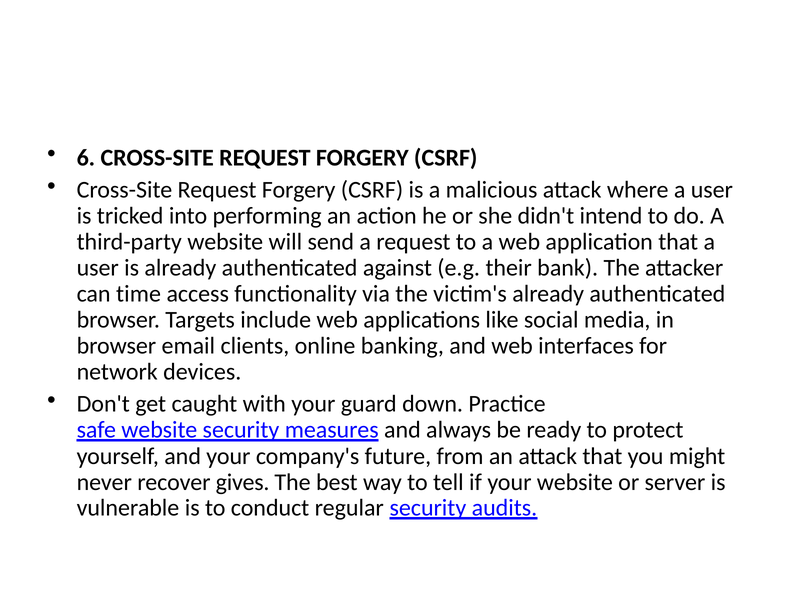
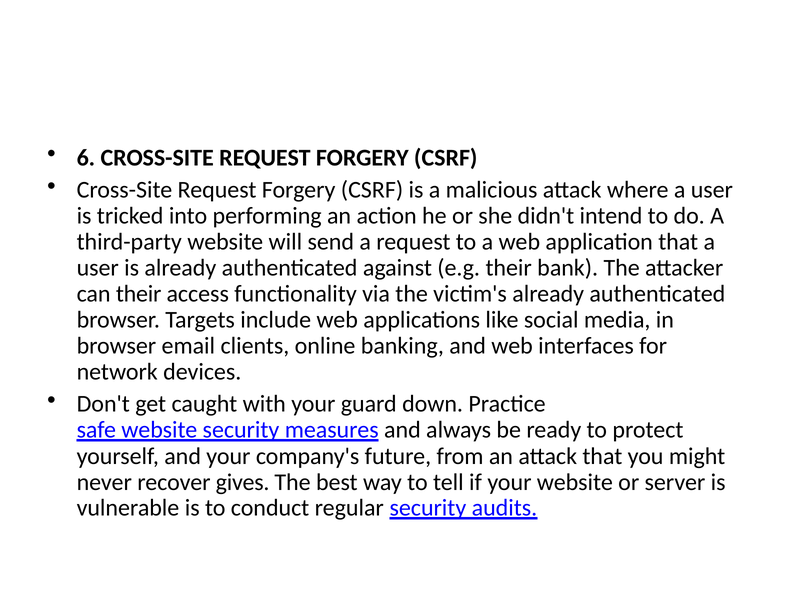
can time: time -> their (139, 294)
